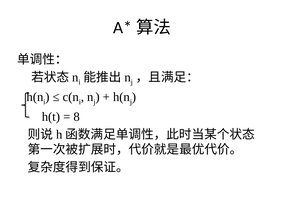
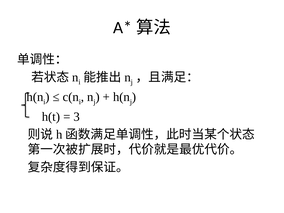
8: 8 -> 3 (77, 117)
